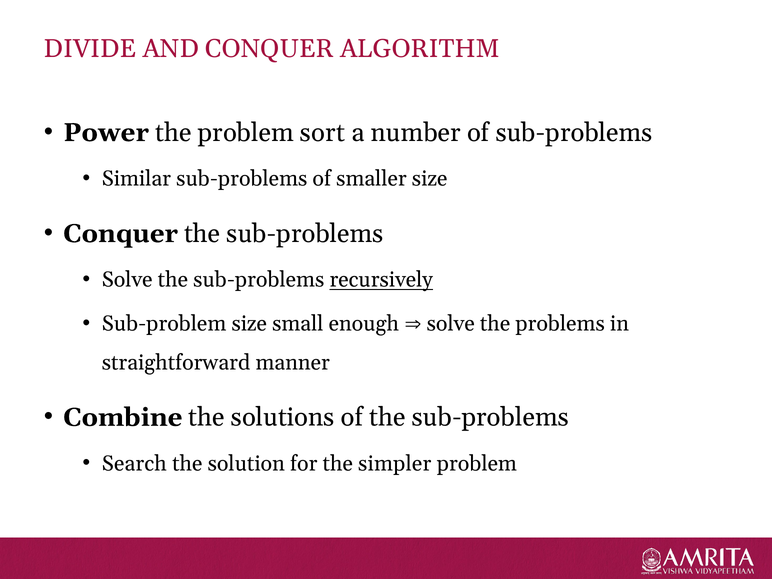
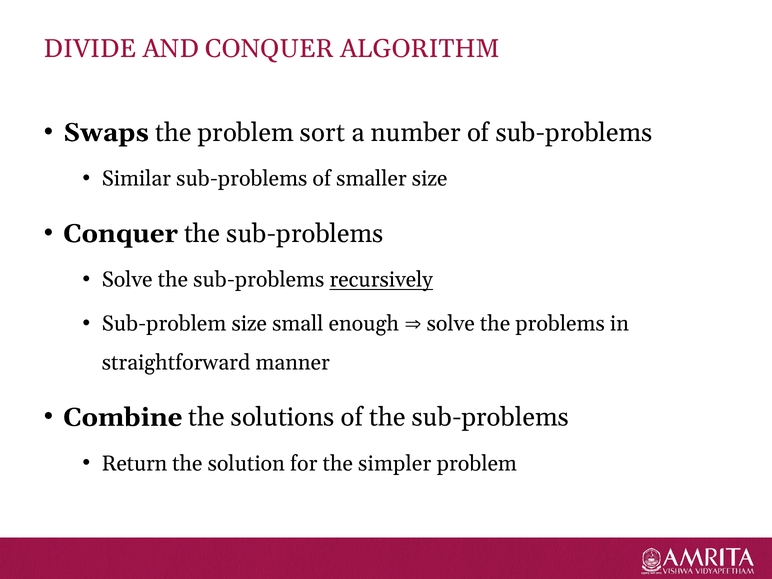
Power: Power -> Swaps (106, 133)
Search: Search -> Return (134, 464)
